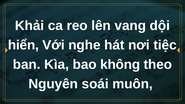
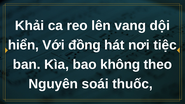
nghe: nghe -> đồng (84, 45)
muôn: muôn -> thuốc (133, 84)
